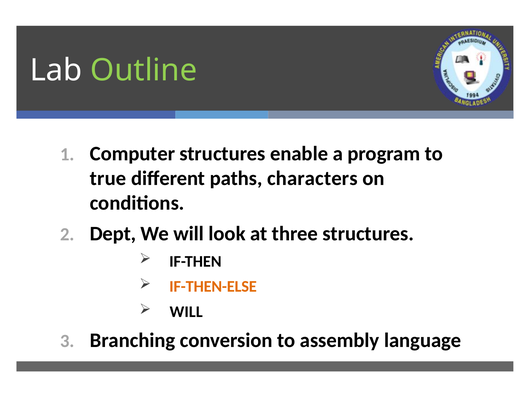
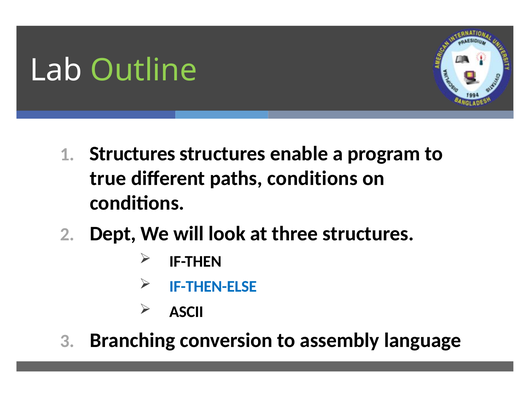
Computer: Computer -> Structures (132, 153)
paths characters: characters -> conditions (312, 178)
IF-THEN-ELSE colour: orange -> blue (213, 286)
WILL: WILL -> ASCII (186, 312)
